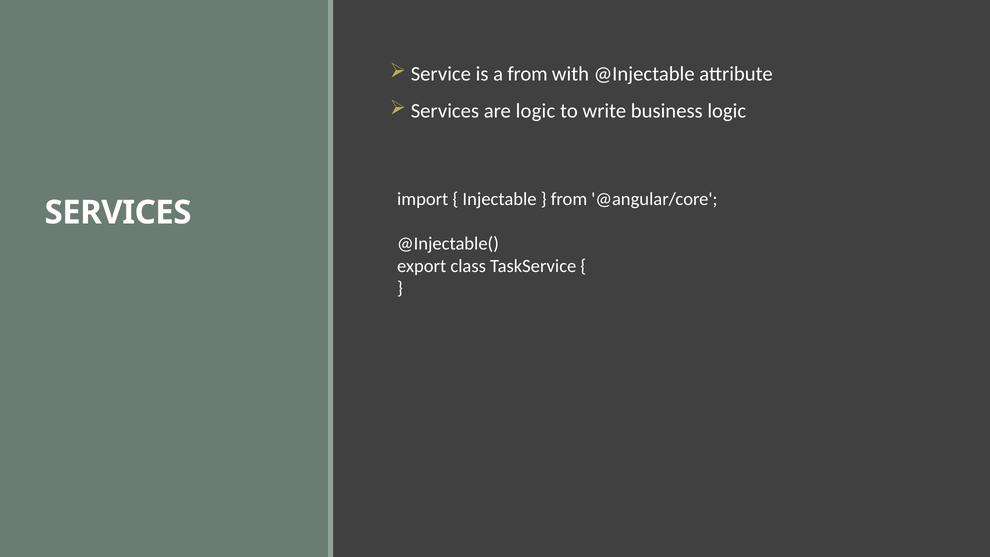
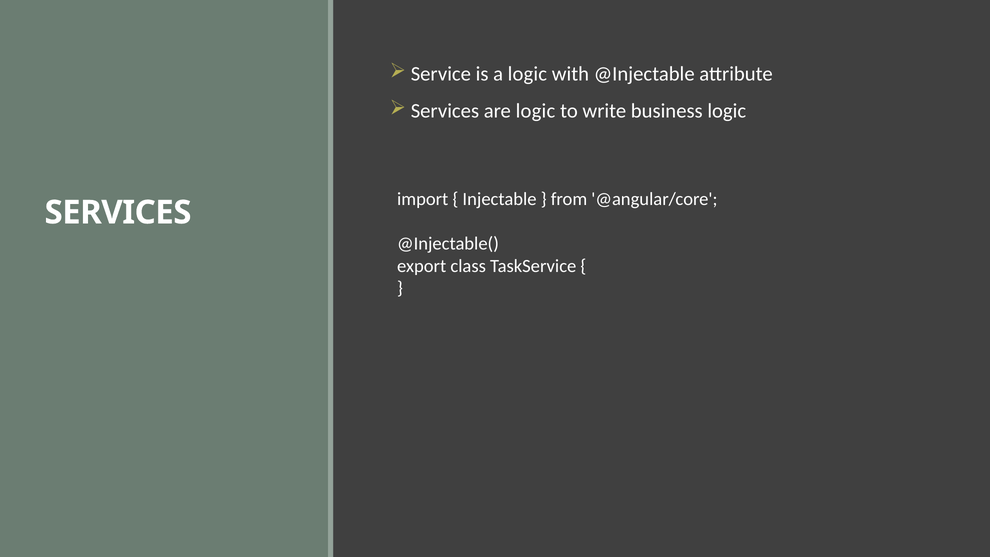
a from: from -> logic (527, 74)
